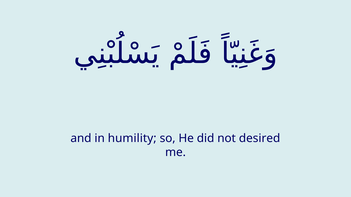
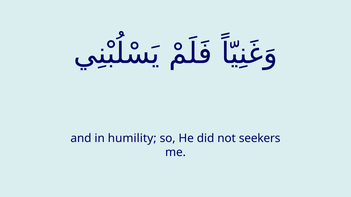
desired: desired -> seekers (260, 139)
